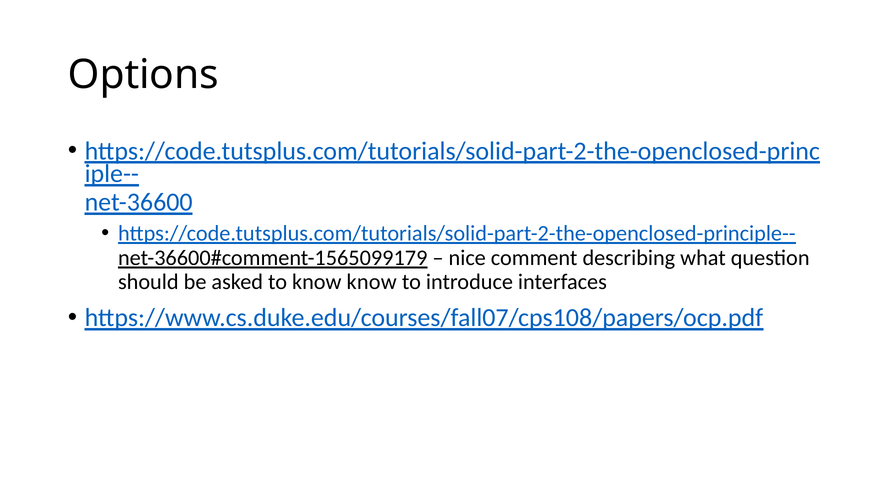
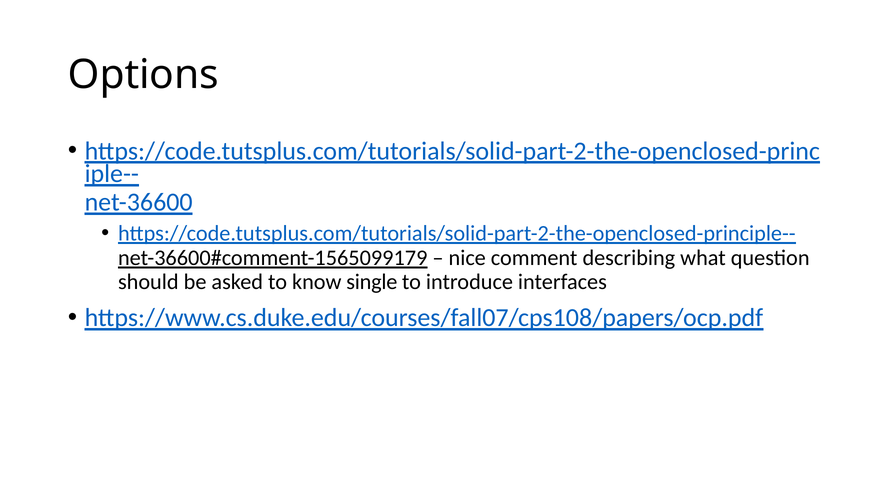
know know: know -> single (372, 282)
